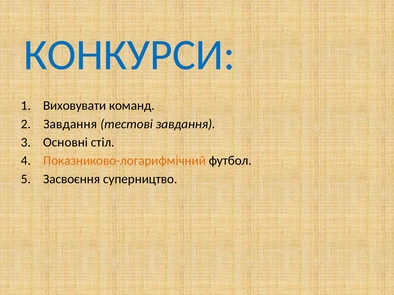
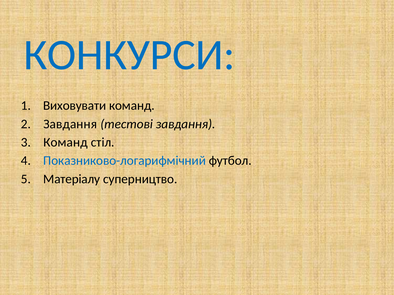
Основні: Основні -> Команд (65, 143)
Показниково-логарифмічний colour: orange -> blue (125, 161)
Засвоєння: Засвоєння -> Матеріалу (72, 179)
